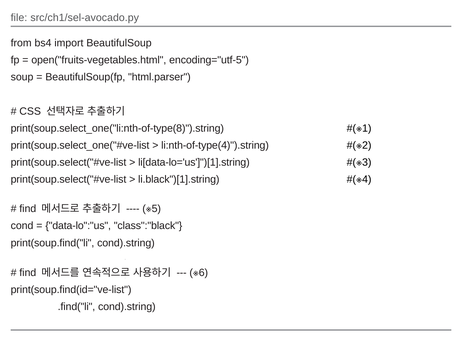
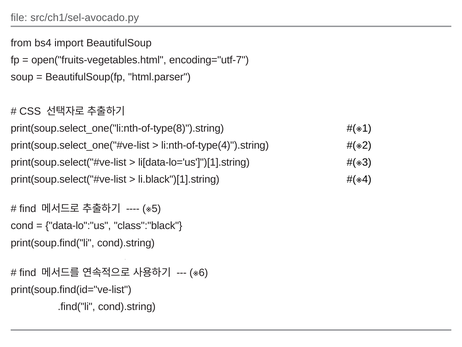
encoding="utf-5: encoding="utf-5 -> encoding="utf-7 (209, 60)
